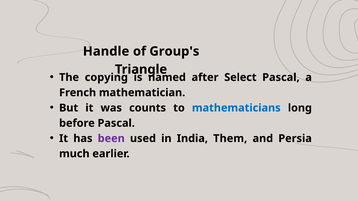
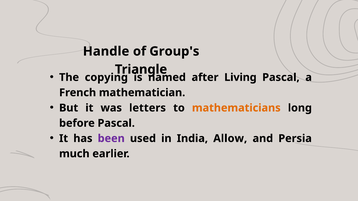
Select: Select -> Living (240, 77)
counts: counts -> letters (148, 108)
mathematicians colour: blue -> orange (236, 108)
Them: Them -> Allow (230, 139)
